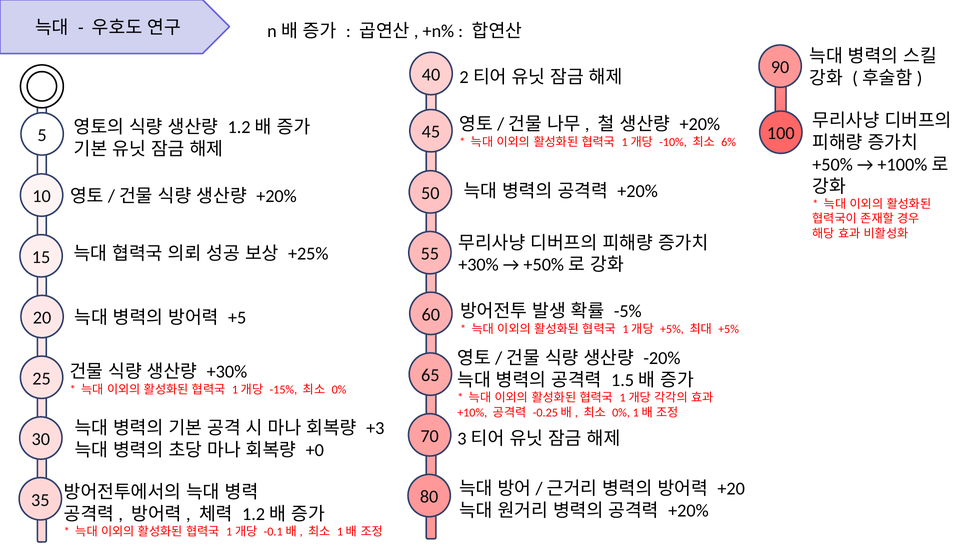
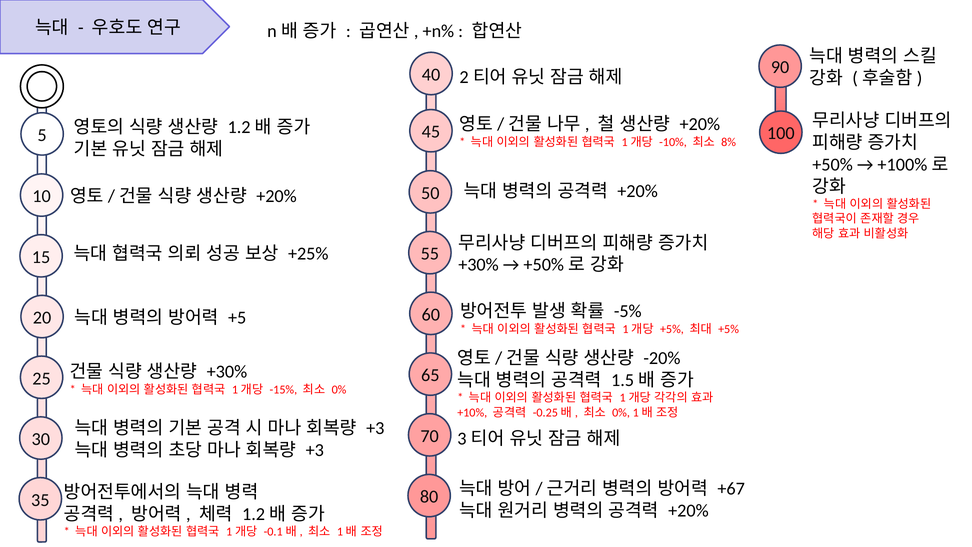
6%: 6% -> 8% (729, 142)
+0: +0 -> +3 (315, 450)
+20: +20 -> +67 (731, 489)
